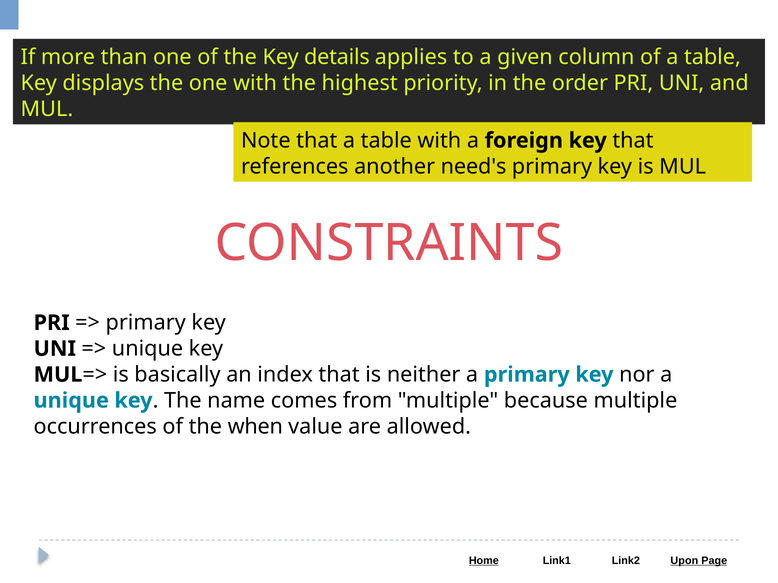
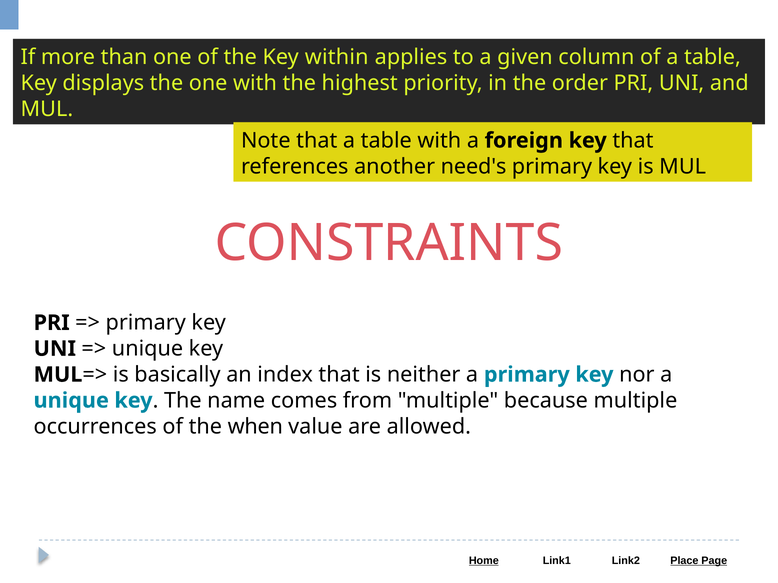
details: details -> within (337, 57)
Upon: Upon -> Place (684, 561)
